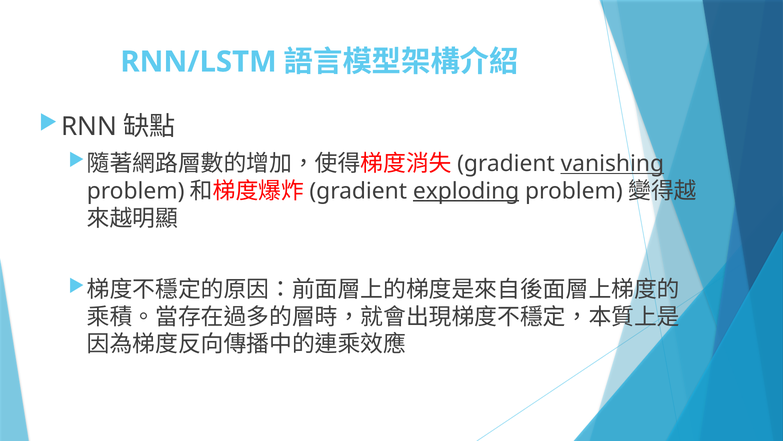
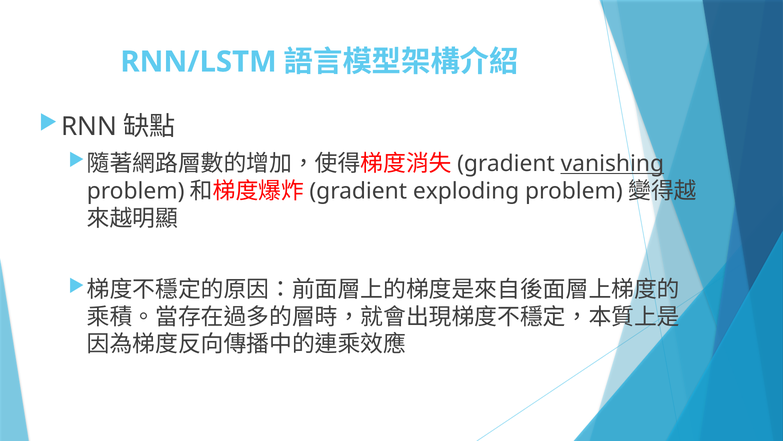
exploding underline: present -> none (466, 191)
